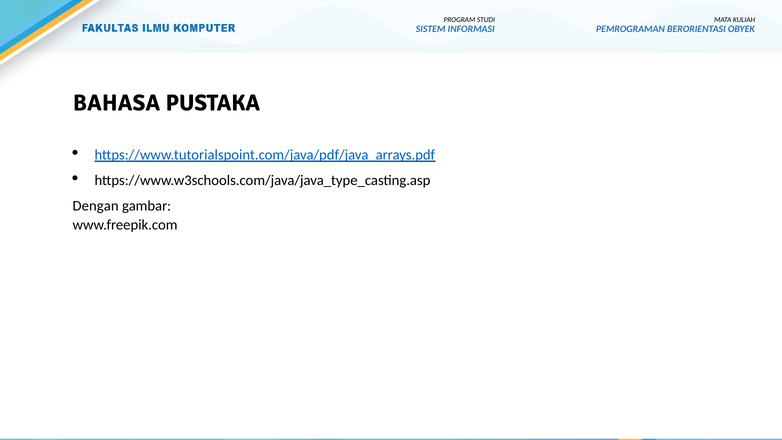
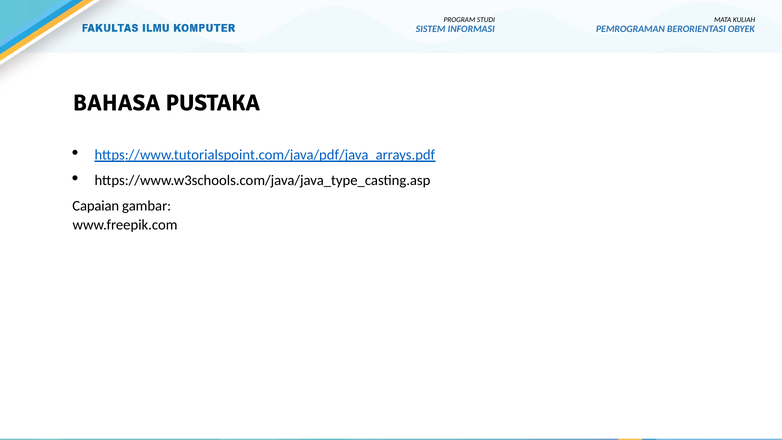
Dengan: Dengan -> Capaian (96, 206)
